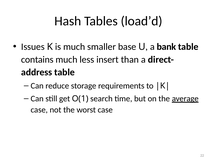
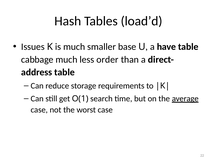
bank: bank -> have (166, 47)
contains: contains -> cabbage (37, 59)
insert: insert -> order (107, 59)
